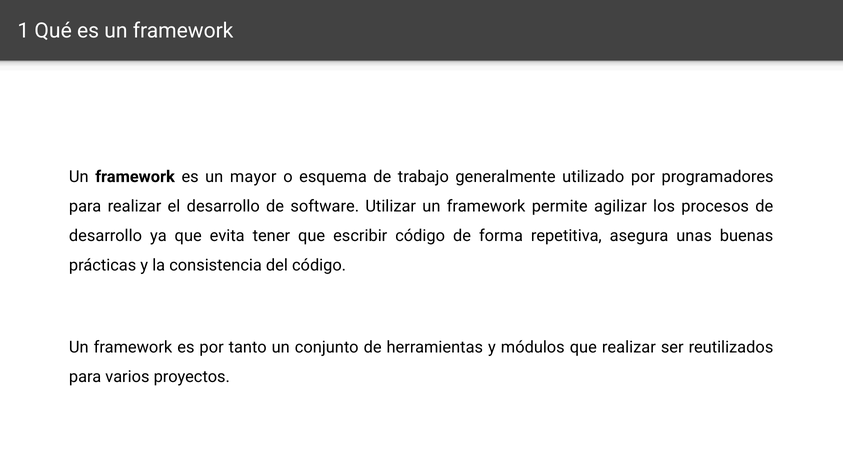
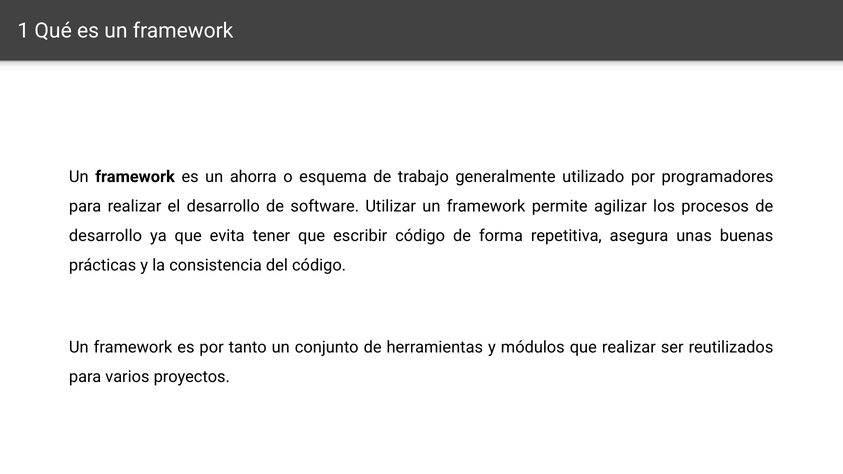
mayor: mayor -> ahorra (253, 177)
